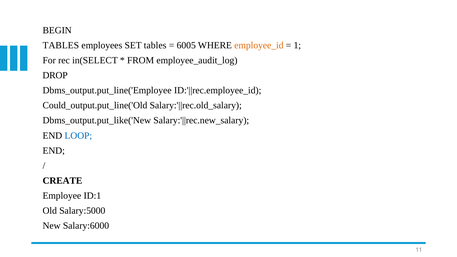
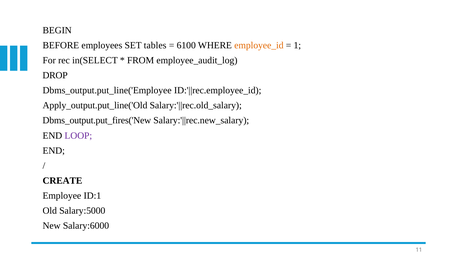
TABLES: TABLES -> BEFORE (61, 45)
6005: 6005 -> 6100 (186, 45)
Could_output.put_line('Old: Could_output.put_line('Old -> Apply_output.put_line('Old (95, 105)
Dbms_output.put_like('New: Dbms_output.put_like('New -> Dbms_output.put_fires('New (97, 121)
LOOP colour: blue -> purple (78, 136)
